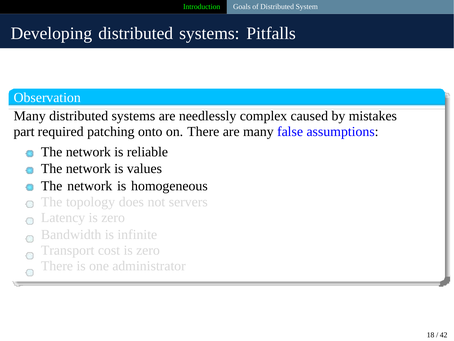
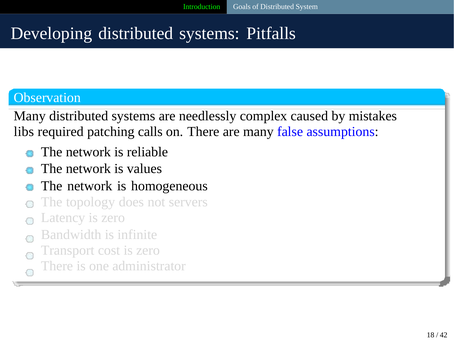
part: part -> libs (24, 132)
onto: onto -> calls (150, 132)
